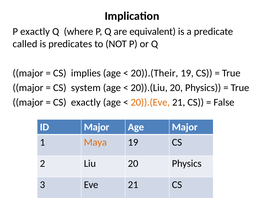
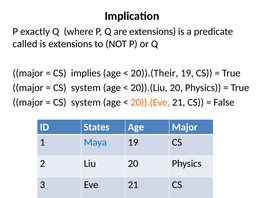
are equivalent: equivalent -> extensions (153, 31)
is predicates: predicates -> extensions (70, 44)
exactly: exactly -> system (86, 102)
ID Major: Major -> States (97, 127)
Maya colour: orange -> blue (95, 142)
